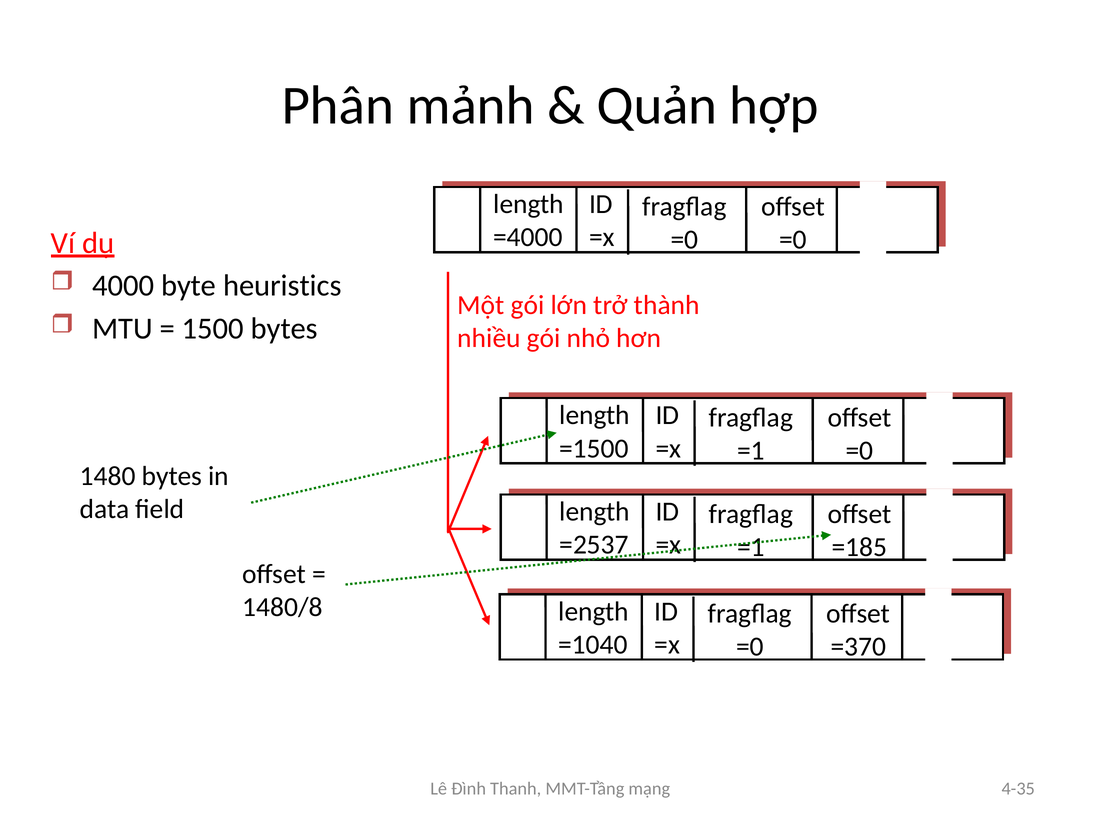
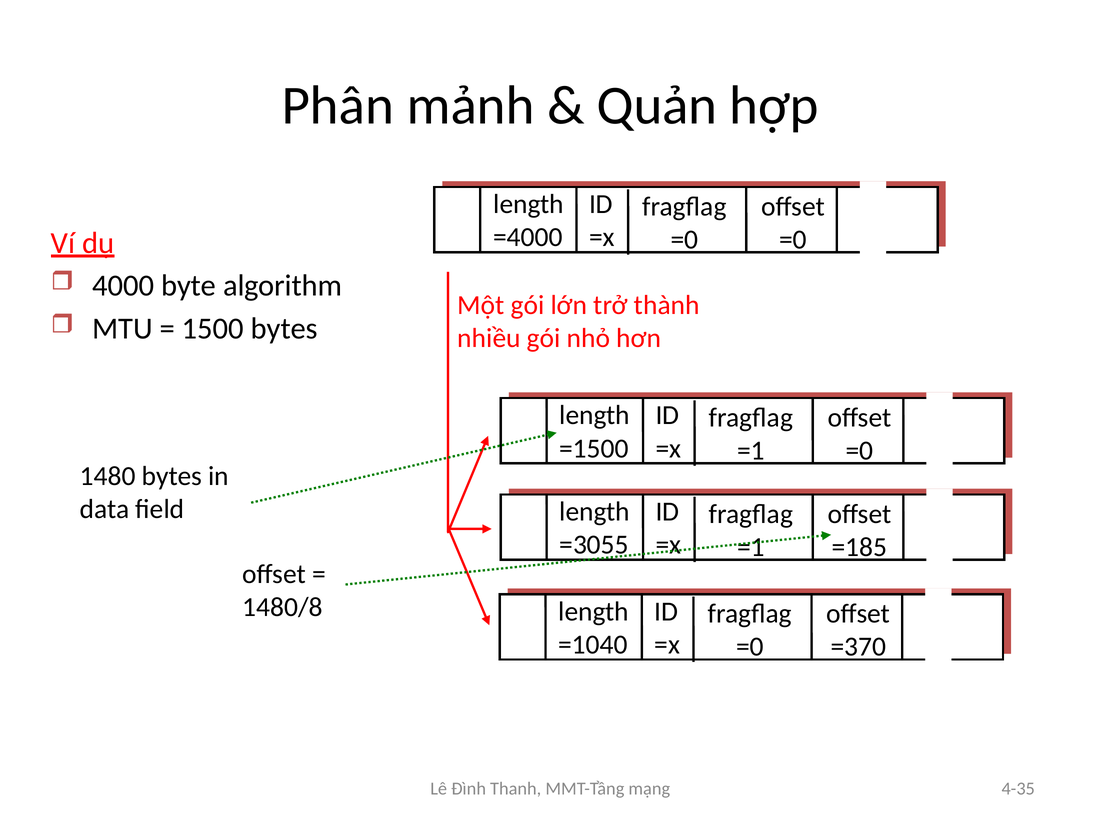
heuristics: heuristics -> algorithm (282, 286)
=2537: =2537 -> =3055 (594, 545)
